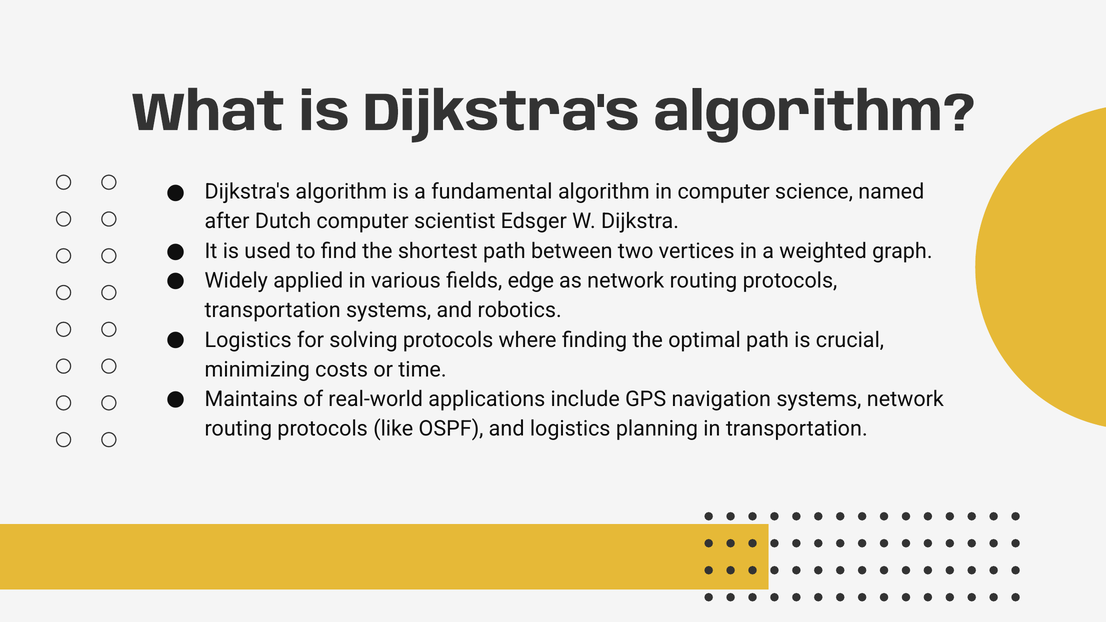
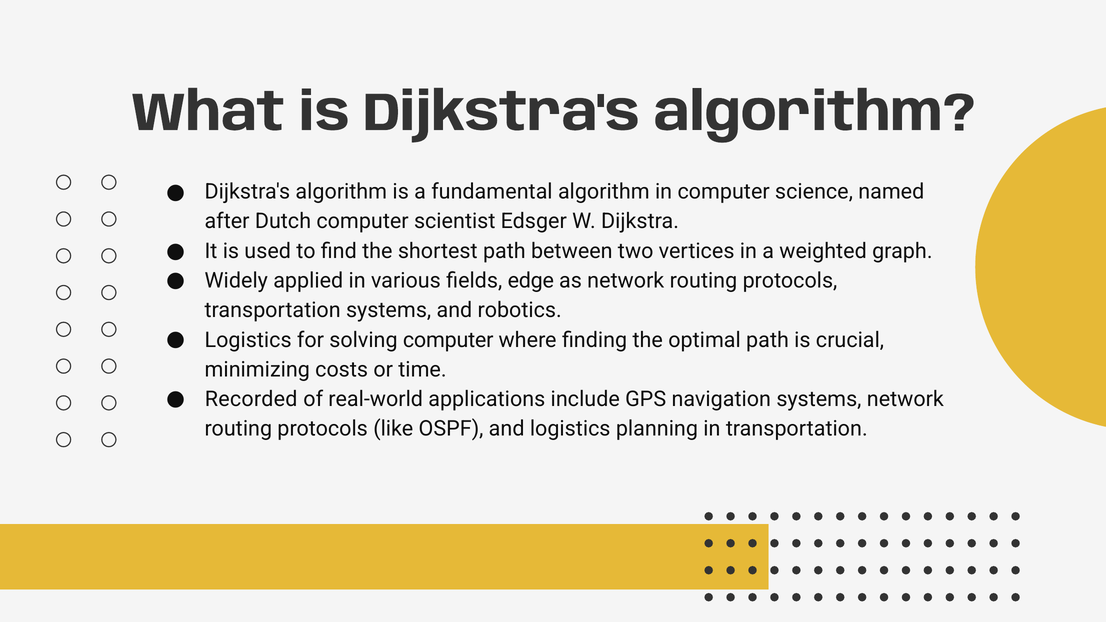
solving protocols: protocols -> computer (448, 340)
Maintains: Maintains -> Recorded (251, 399)
